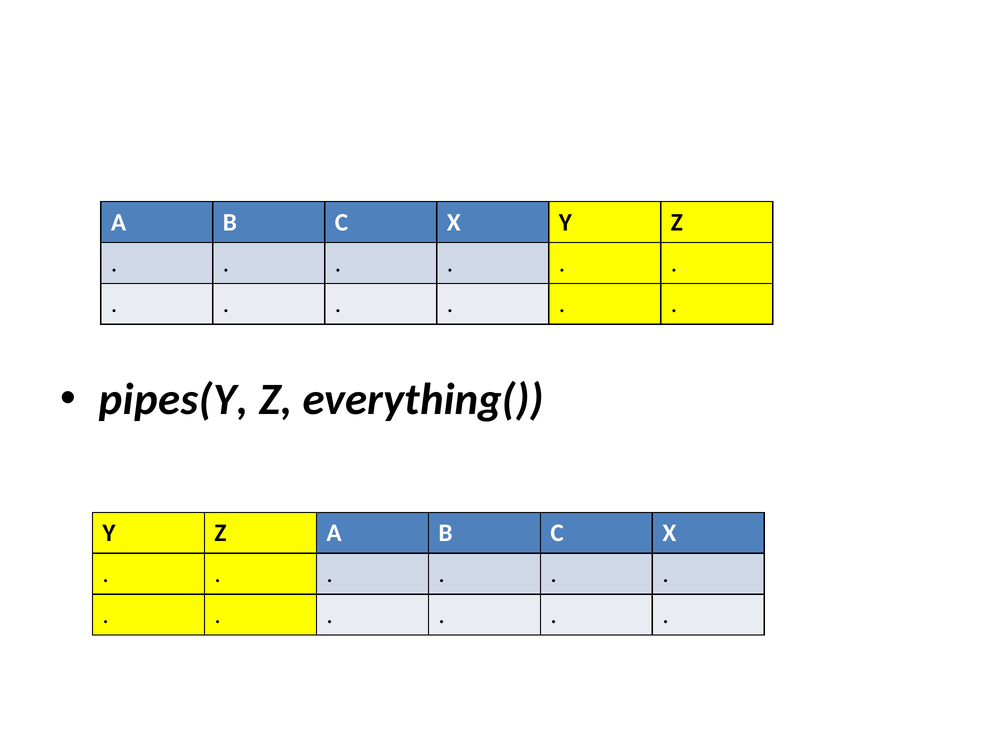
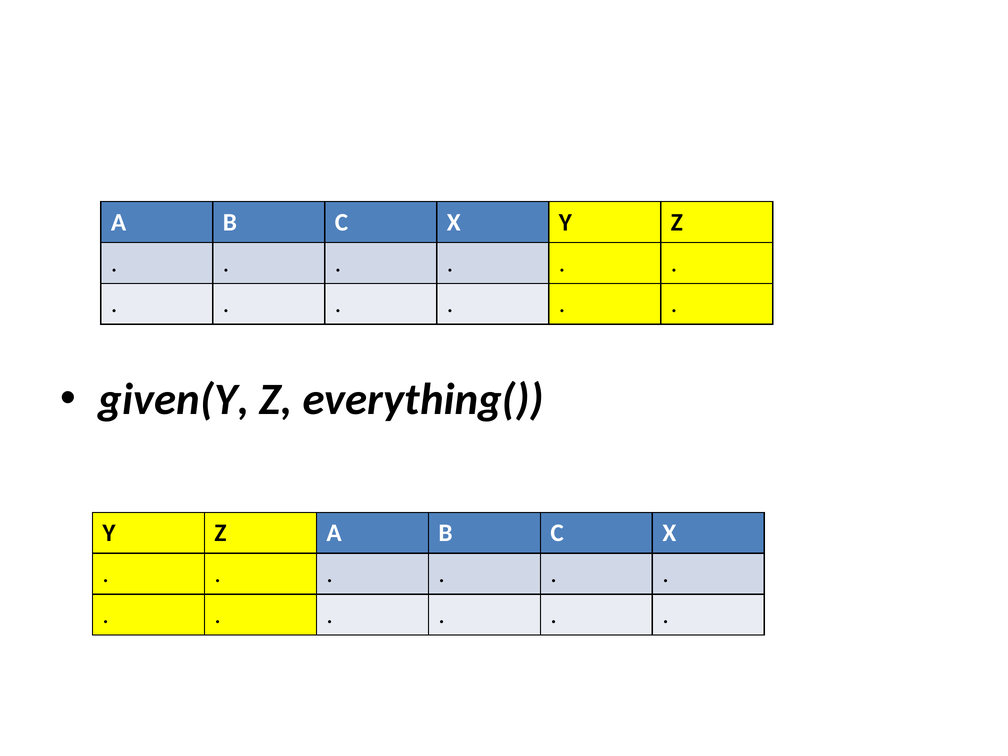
pipes(Y: pipes(Y -> given(Y (174, 400)
